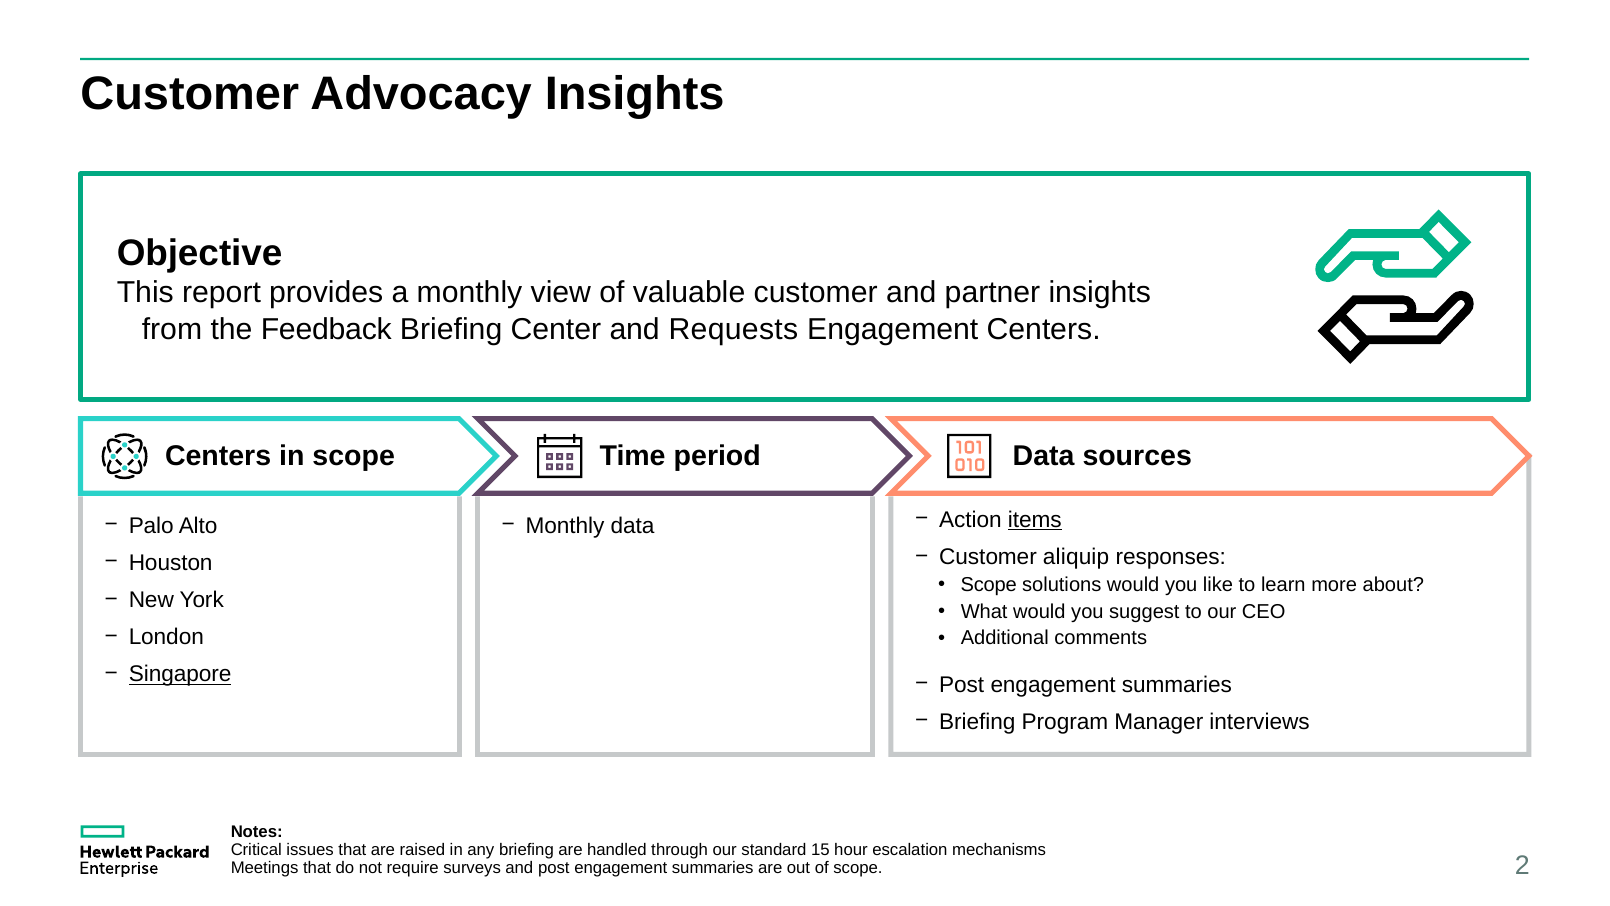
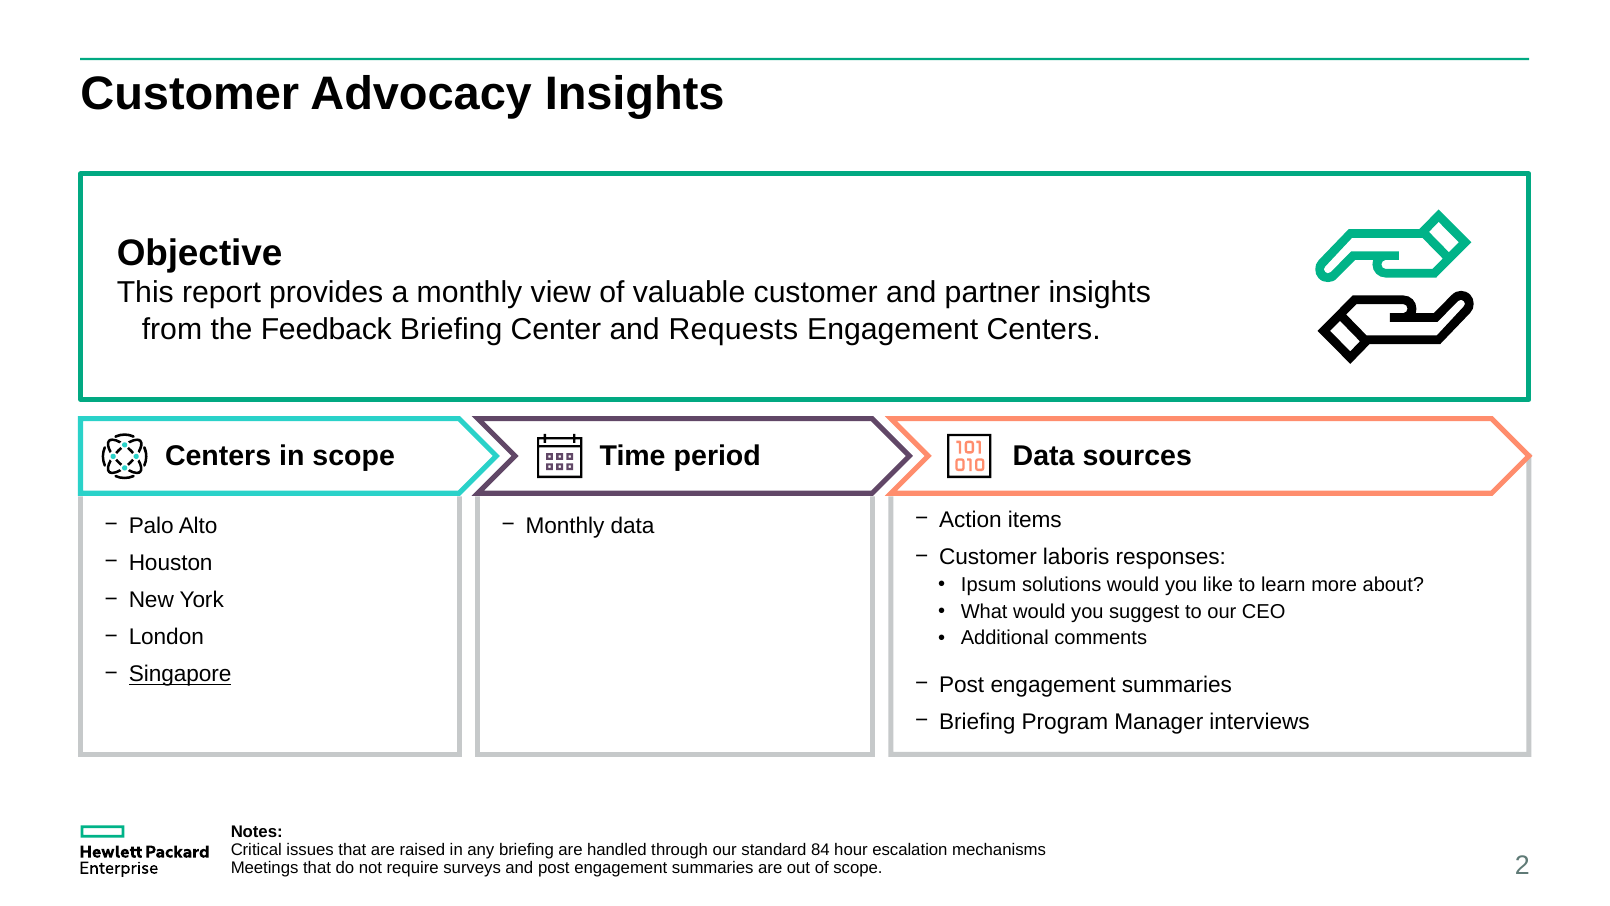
items underline: present -> none (1035, 520)
aliquip: aliquip -> laboris (1076, 557)
Scope: Scope -> Ipsum (989, 585)
15: 15 -> 84 (820, 849)
